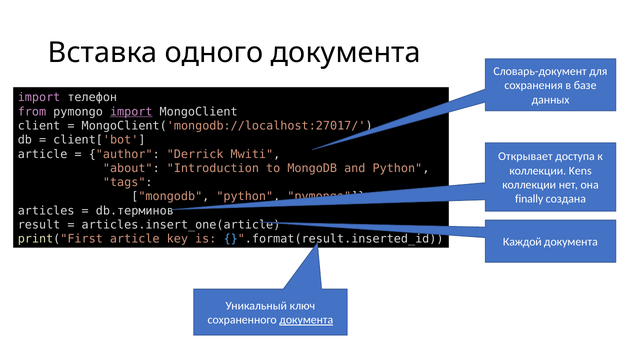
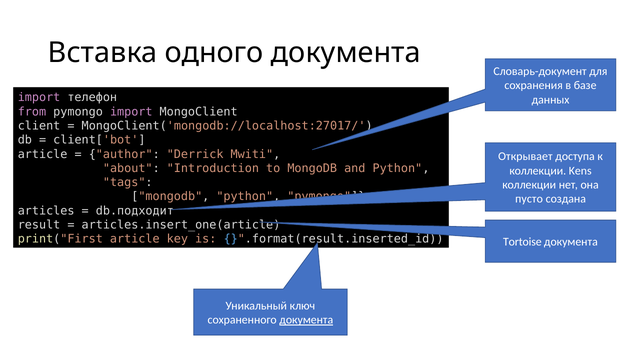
import underline: present -> none (131, 112)
finally: finally -> пусто (529, 199)
db.терминов: db.терминов -> db.подходит (135, 211)
Каждой: Каждой -> Tortoise (522, 242)
